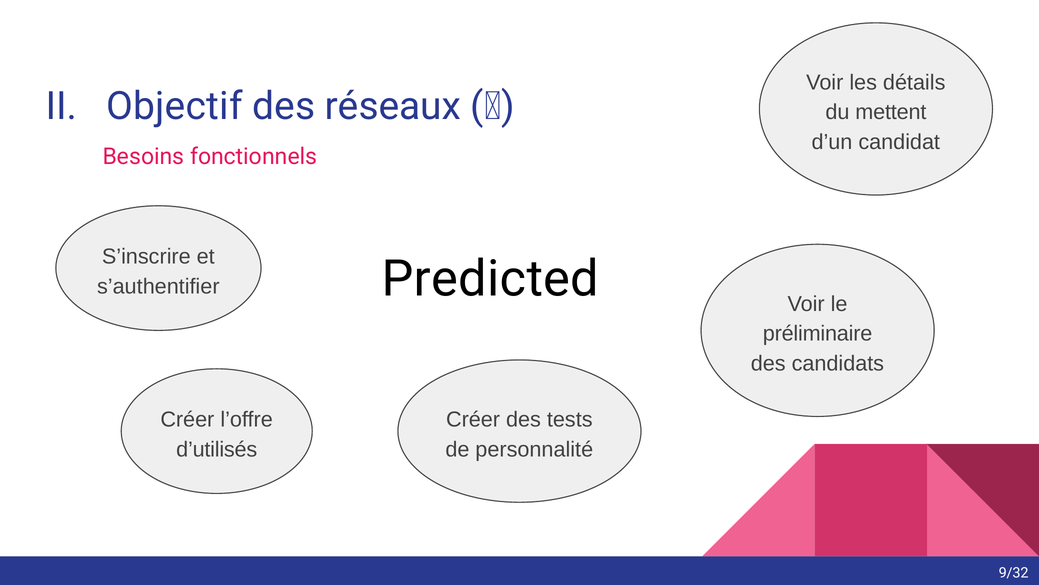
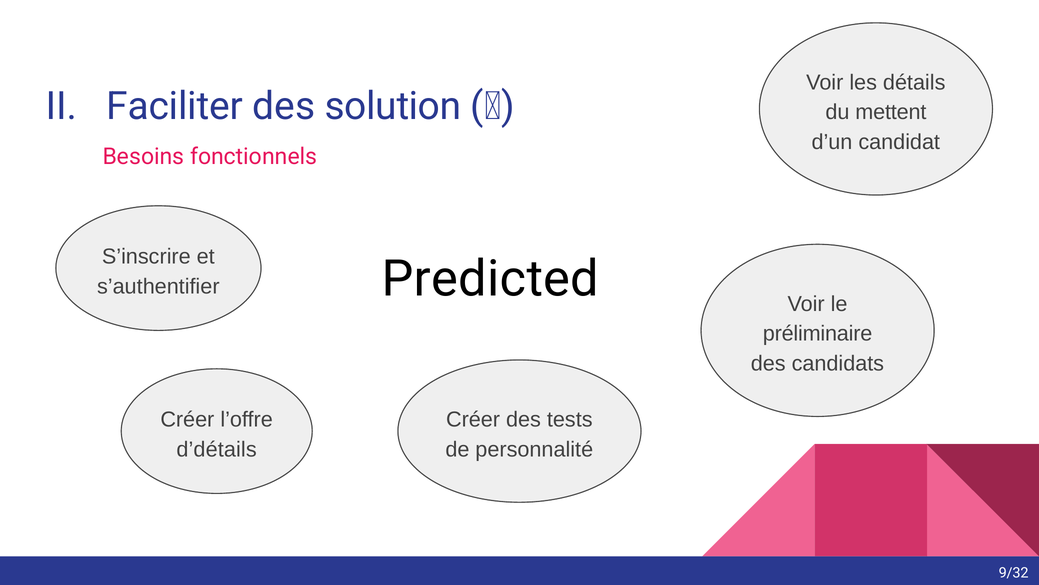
Objectif: Objectif -> Faciliter (175, 106)
réseaux: réseaux -> solution (393, 106)
d’utilisés: d’utilisés -> d’détails (217, 449)
